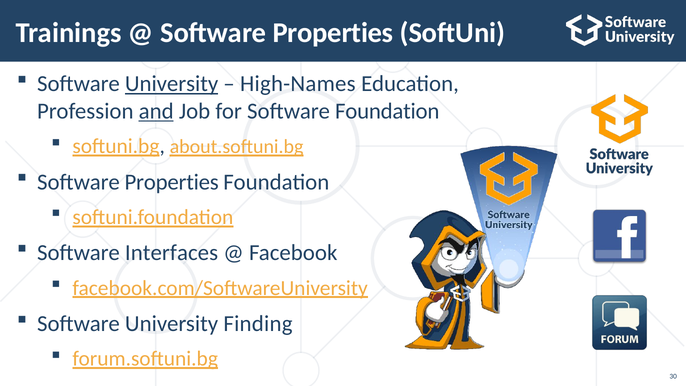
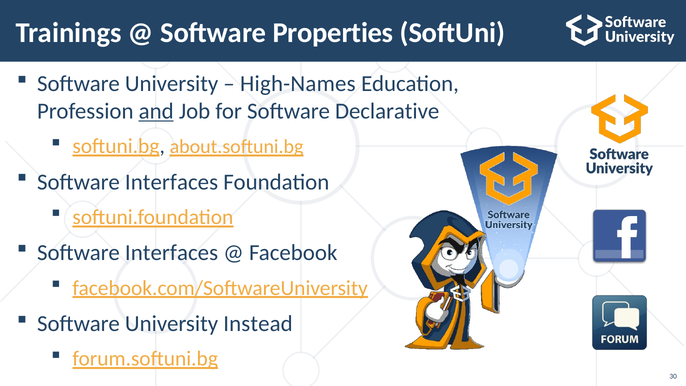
University underline: present -> none (172, 84)
Software Foundation: Foundation -> Declarative (387, 111)
Properties: Properties -> Interfaces (172, 182)
Finding: Finding -> Instead (258, 324)
